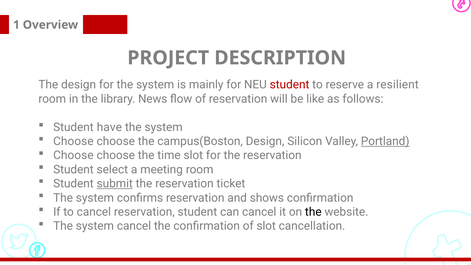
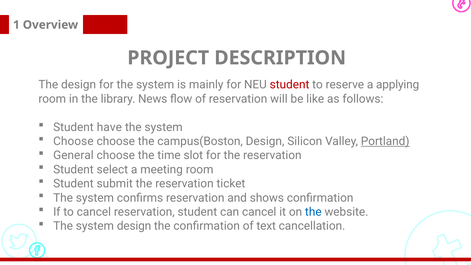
resilient: resilient -> applying (398, 85)
Choose: Choose -> General (73, 155)
submit underline: present -> none (115, 184)
the colour: black -> blue (313, 212)
system cancel: cancel -> design (134, 226)
of slot: slot -> text (266, 226)
